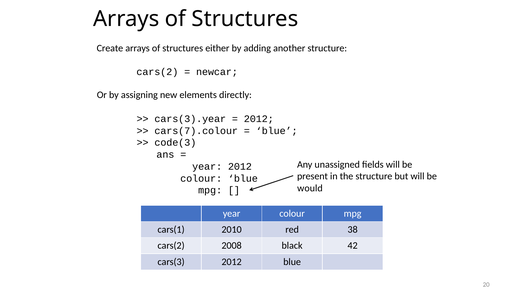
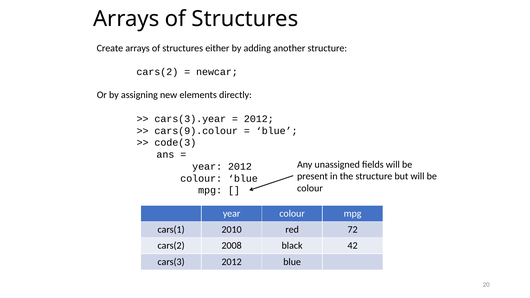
cars(7).colour: cars(7).colour -> cars(9).colour (196, 131)
would: would -> colour (310, 188)
38: 38 -> 72 (353, 230)
